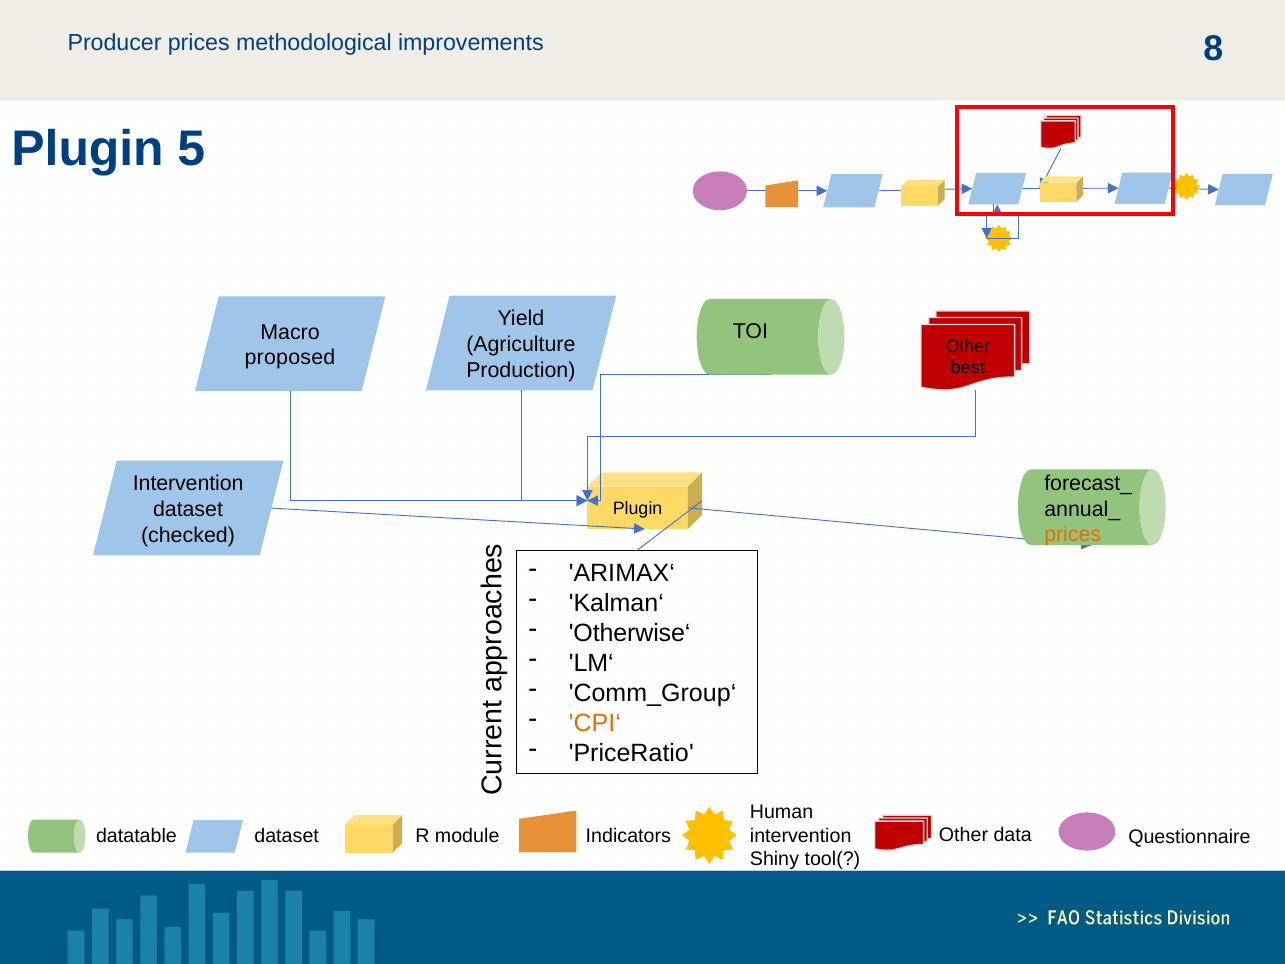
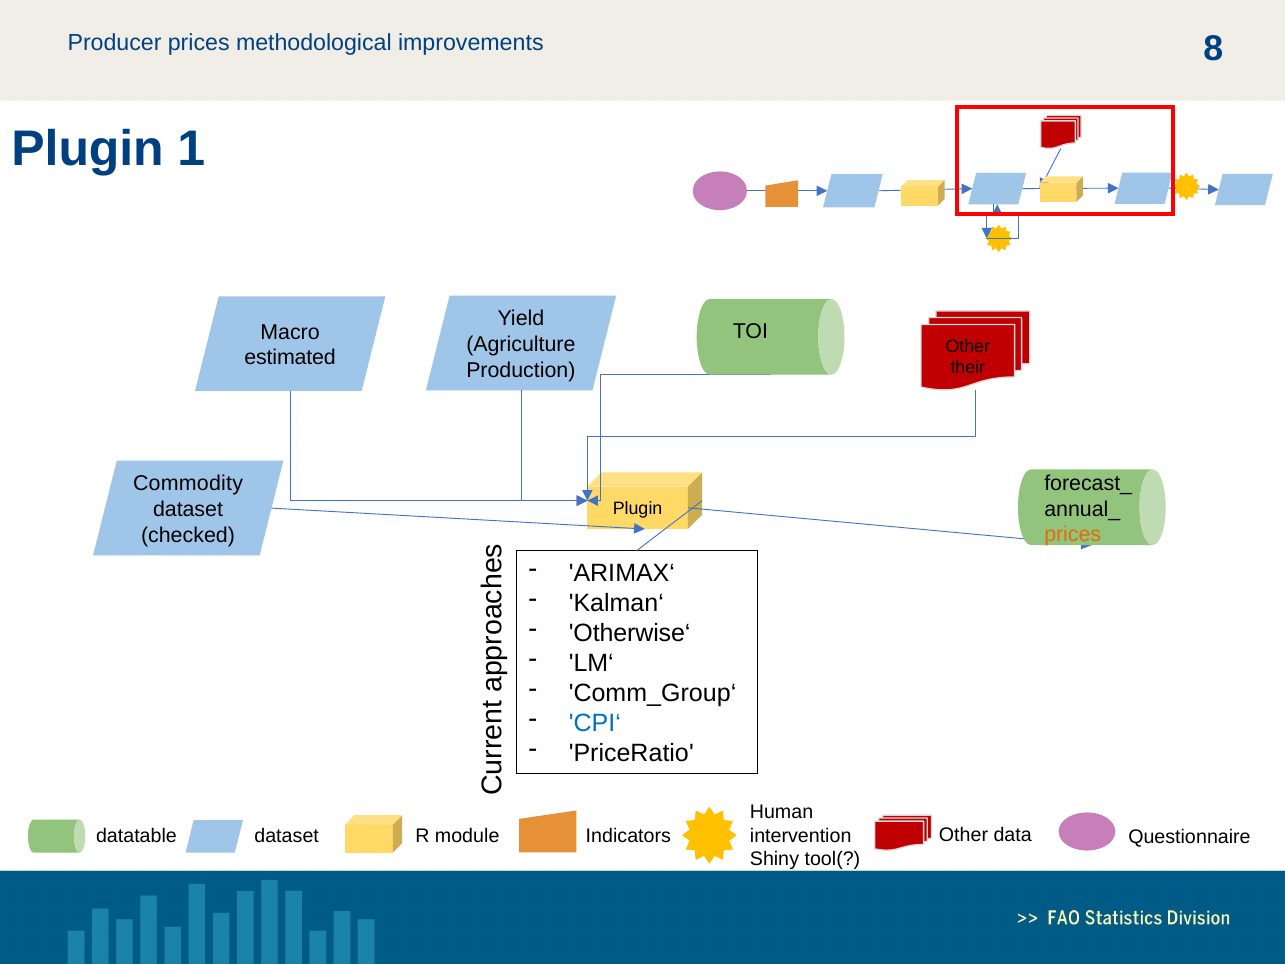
5: 5 -> 1 (191, 149)
proposed: proposed -> estimated (290, 358)
best: best -> their (968, 368)
Intervention: Intervention -> Commodity (188, 484)
CPI‘ colour: orange -> blue (595, 723)
